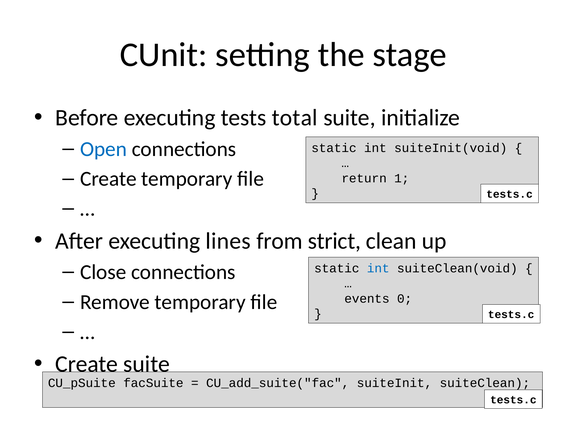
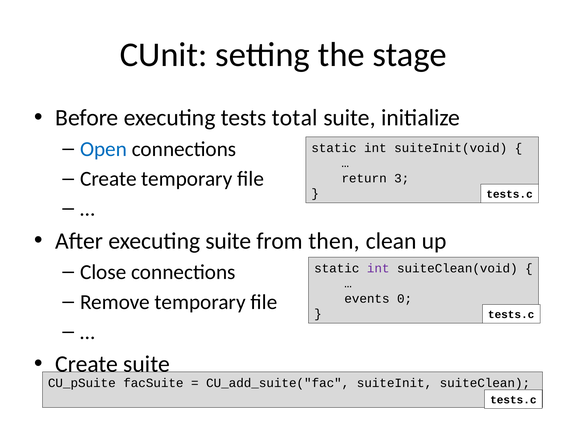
1: 1 -> 3 (402, 178)
executing lines: lines -> suite (228, 241)
strict: strict -> then (334, 241)
int colour: blue -> purple (378, 268)
